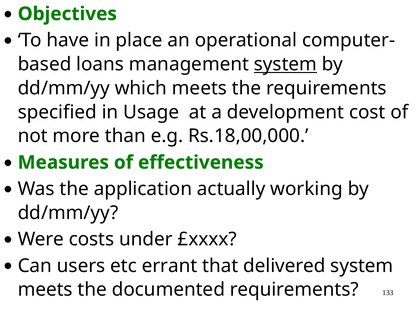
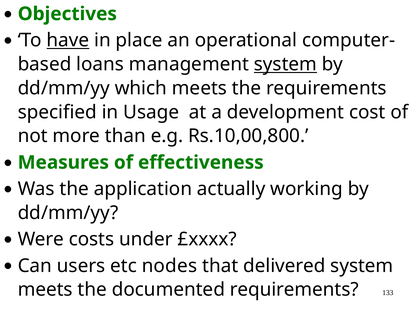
have underline: none -> present (68, 40)
Rs.18,00,000: Rs.18,00,000 -> Rs.10,00,800 (248, 136)
errant: errant -> nodes (169, 265)
